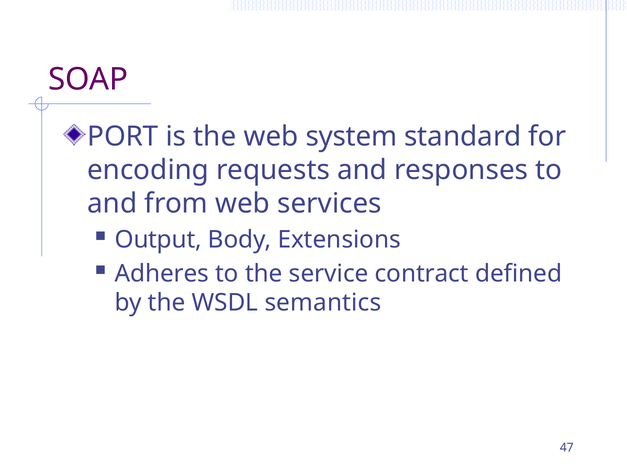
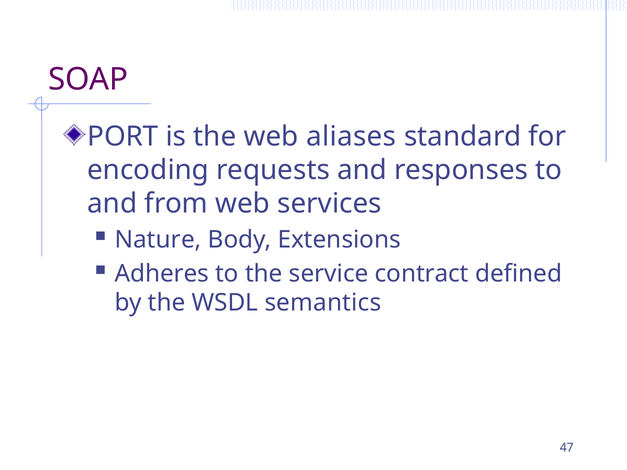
system: system -> aliases (351, 137)
Output: Output -> Nature (158, 240)
